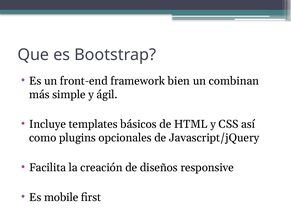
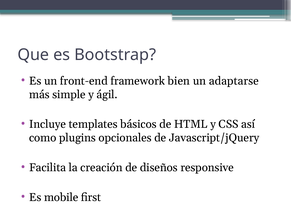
combinan: combinan -> adaptarse (234, 81)
